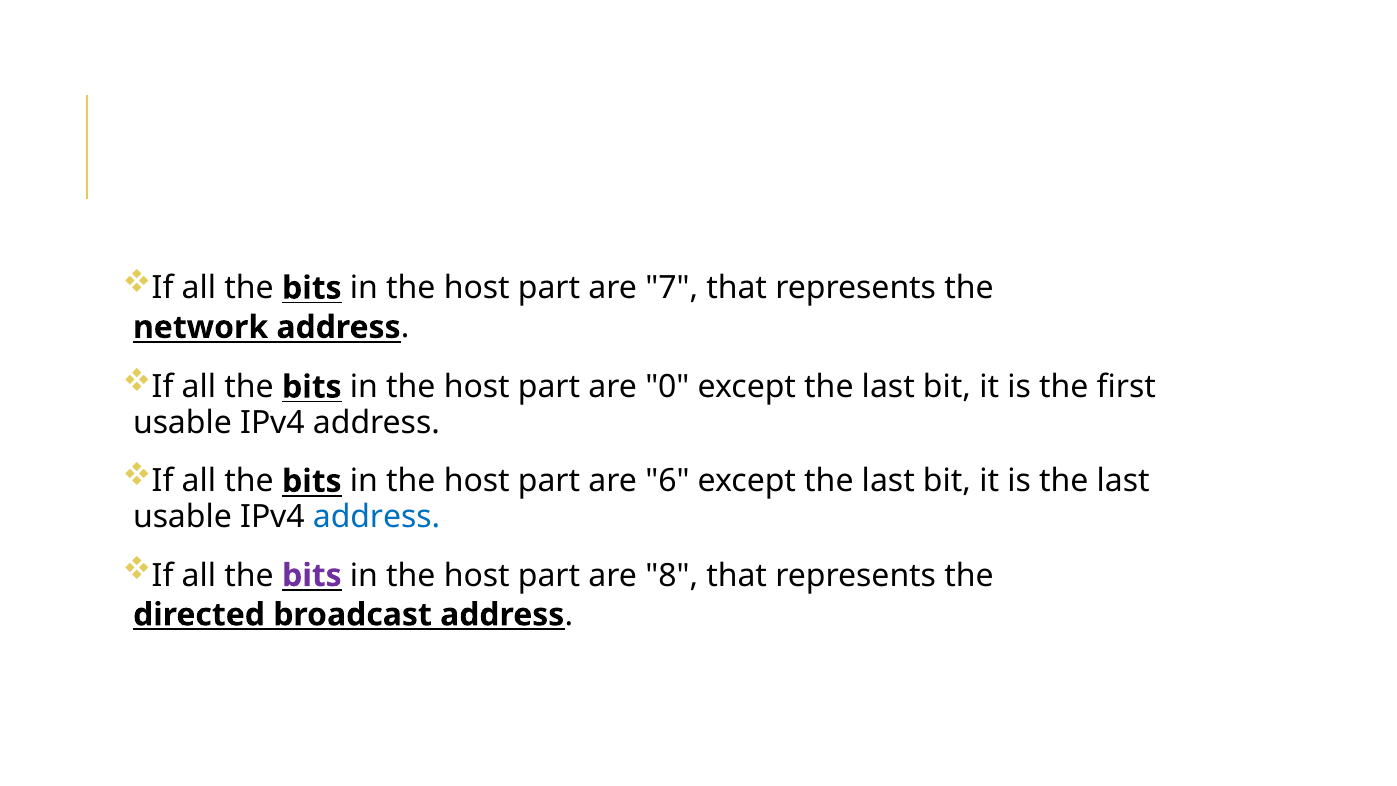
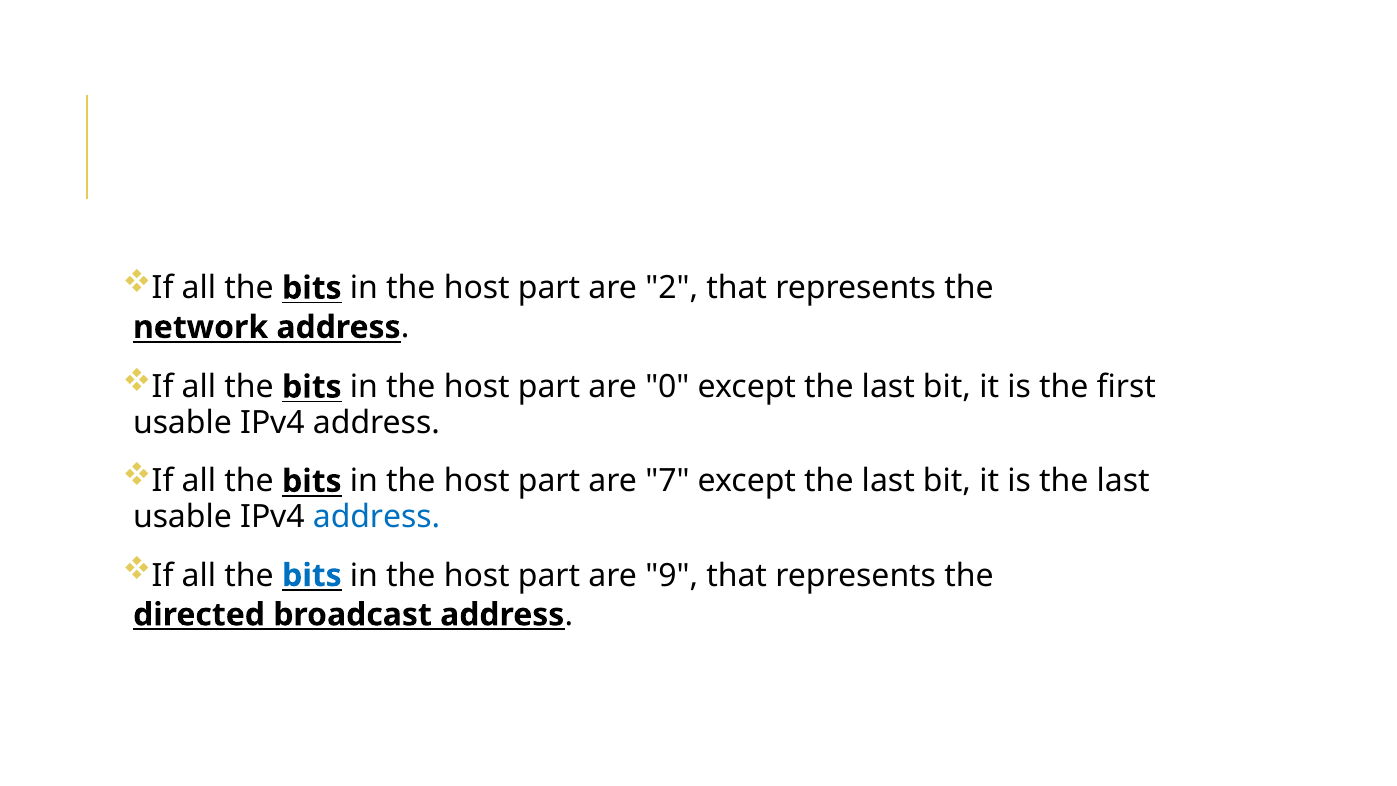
7: 7 -> 2 (672, 288)
6: 6 -> 7 (667, 481)
bits colour: purple -> blue (312, 575)
8: 8 -> 9 (672, 575)
